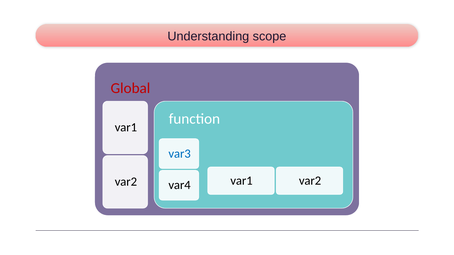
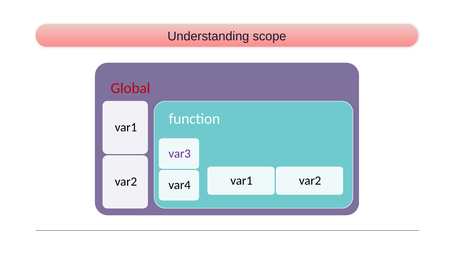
var3 colour: blue -> purple (180, 154)
